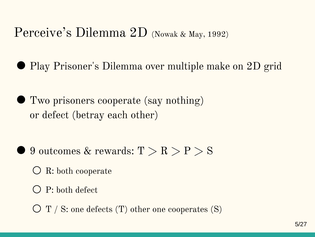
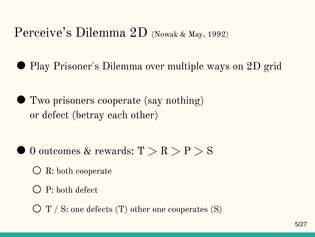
make: make -> ways (218, 66)
9: 9 -> 0 (33, 150)
